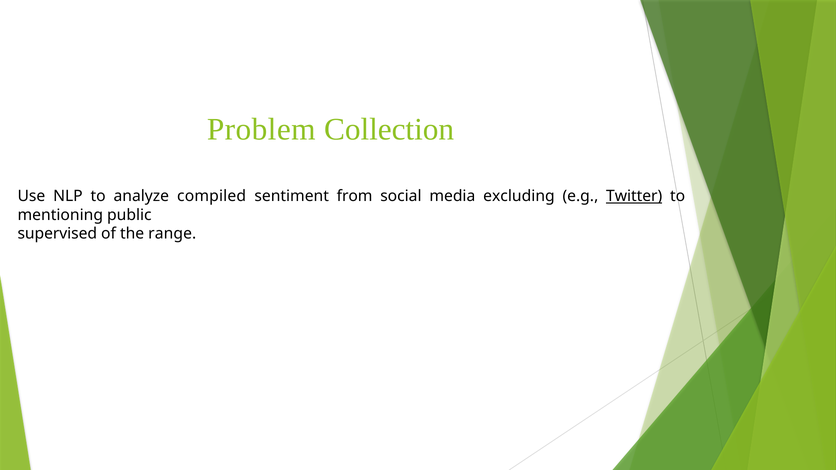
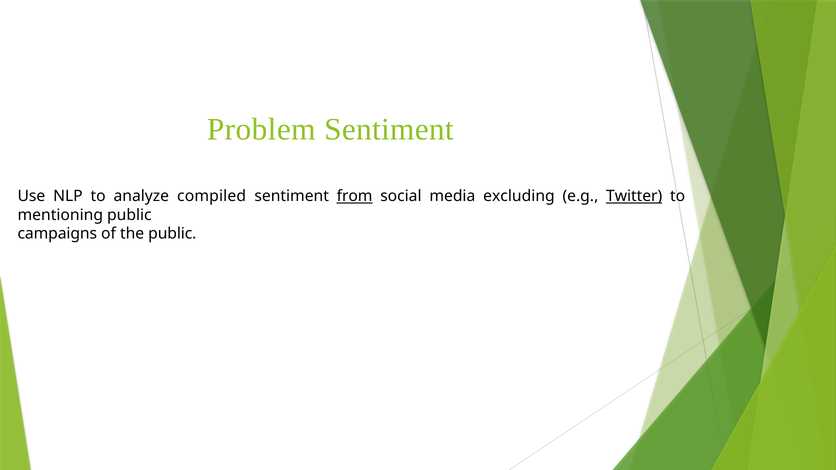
Problem Collection: Collection -> Sentiment (389, 130)
from underline: none -> present (355, 196)
supervised: supervised -> campaigns (57, 234)
the range: range -> public (172, 234)
